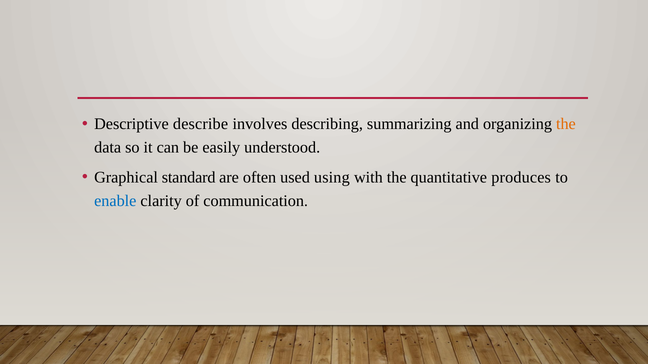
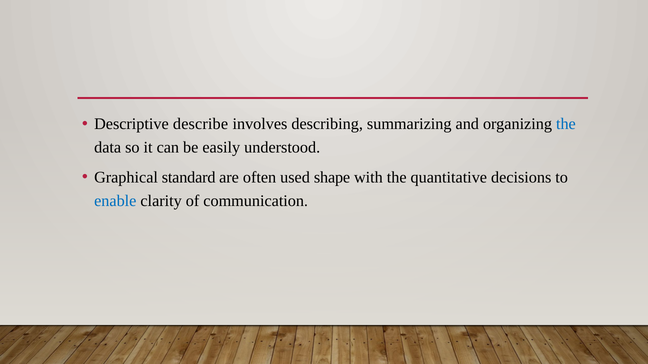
the colour: orange -> blue (566, 124)
using: using -> shape (332, 178)
produces: produces -> decisions (521, 178)
